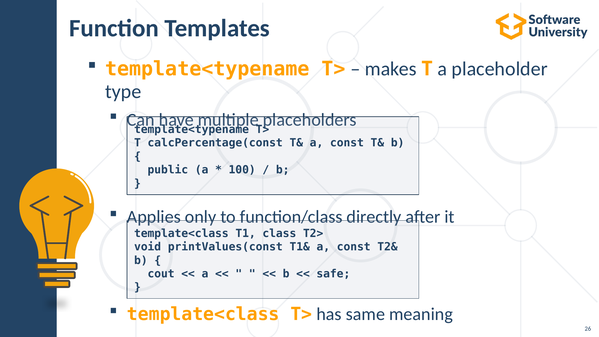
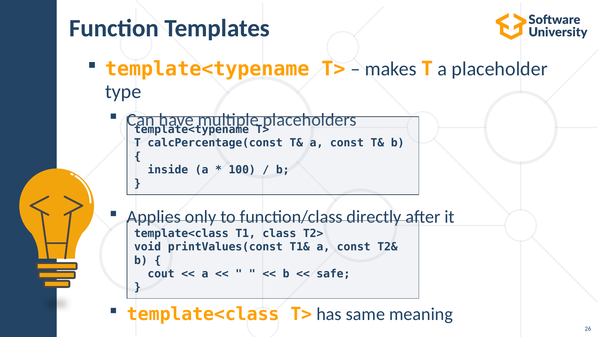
public: public -> inside (168, 170)
